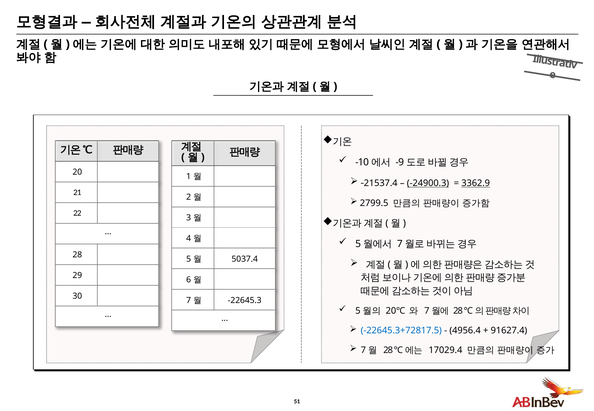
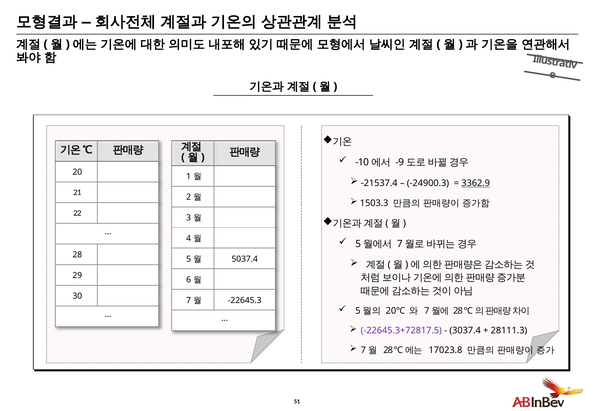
-24900.3 underline: present -> none (428, 183)
2799.5: 2799.5 -> 1503.3 (374, 203)
-22645.3+72817.5 colour: blue -> purple (401, 331)
4956.4: 4956.4 -> 3037.4 (465, 331)
91627.4: 91627.4 -> 28111.3 (509, 331)
17029.4: 17029.4 -> 17023.8 (445, 350)
